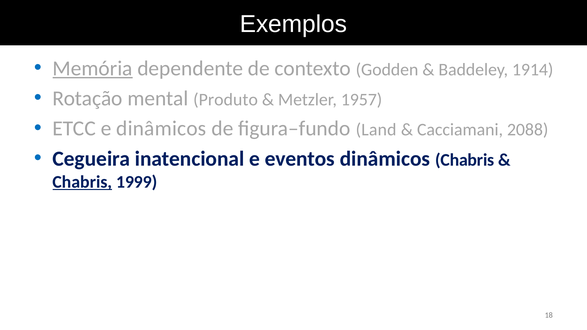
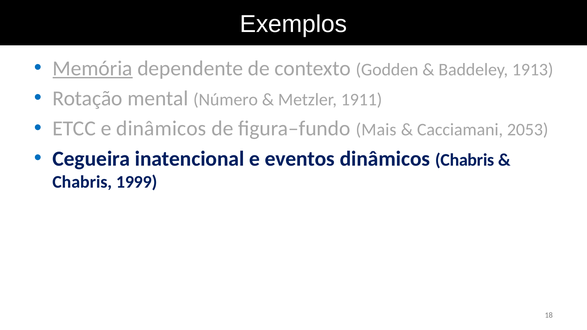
1914: 1914 -> 1913 (533, 70)
Produto: Produto -> Número (226, 100)
1957: 1957 -> 1911 (362, 100)
Land: Land -> Mais (376, 130)
2088: 2088 -> 2053 (528, 130)
Chabris underline: present -> none (82, 182)
